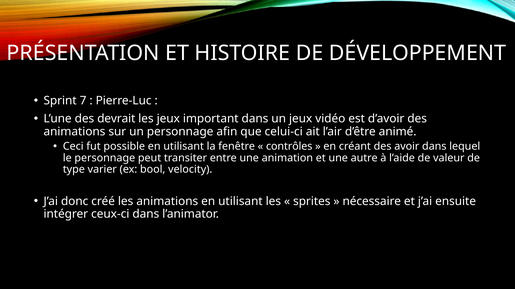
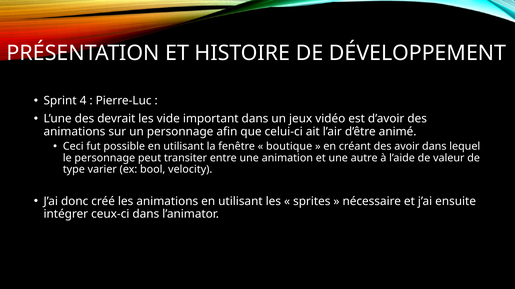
7: 7 -> 4 (83, 101)
les jeux: jeux -> vide (168, 119)
contrôles: contrôles -> boutique (289, 147)
